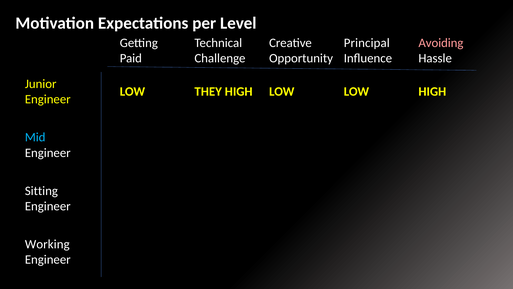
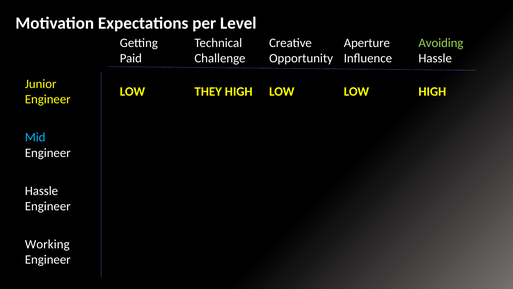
Principal: Principal -> Aperture (367, 43)
Avoiding colour: pink -> light green (441, 43)
Sitting: Sitting -> Hassle (41, 191)
